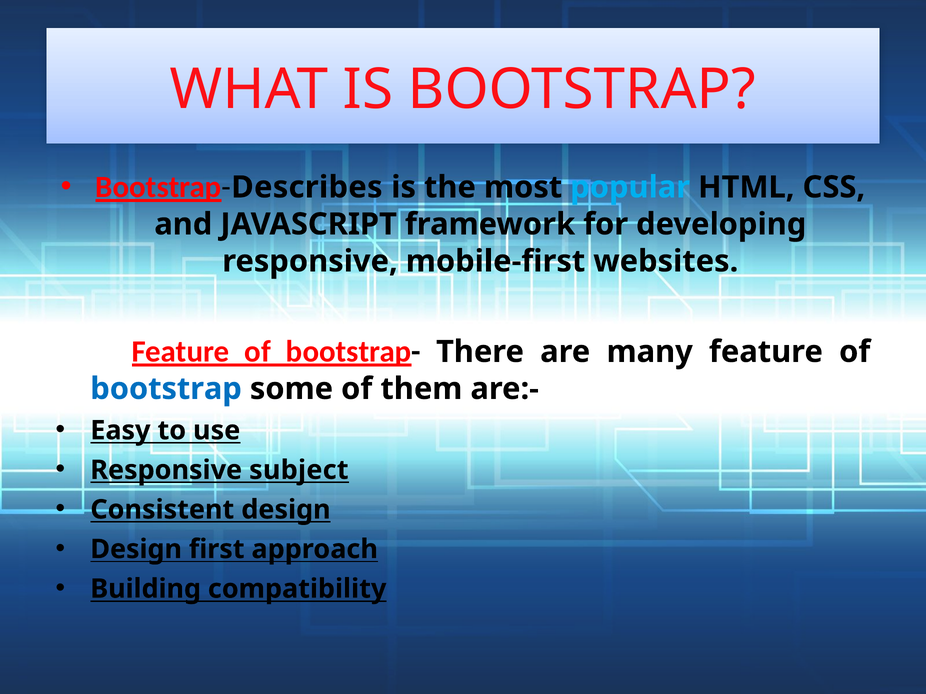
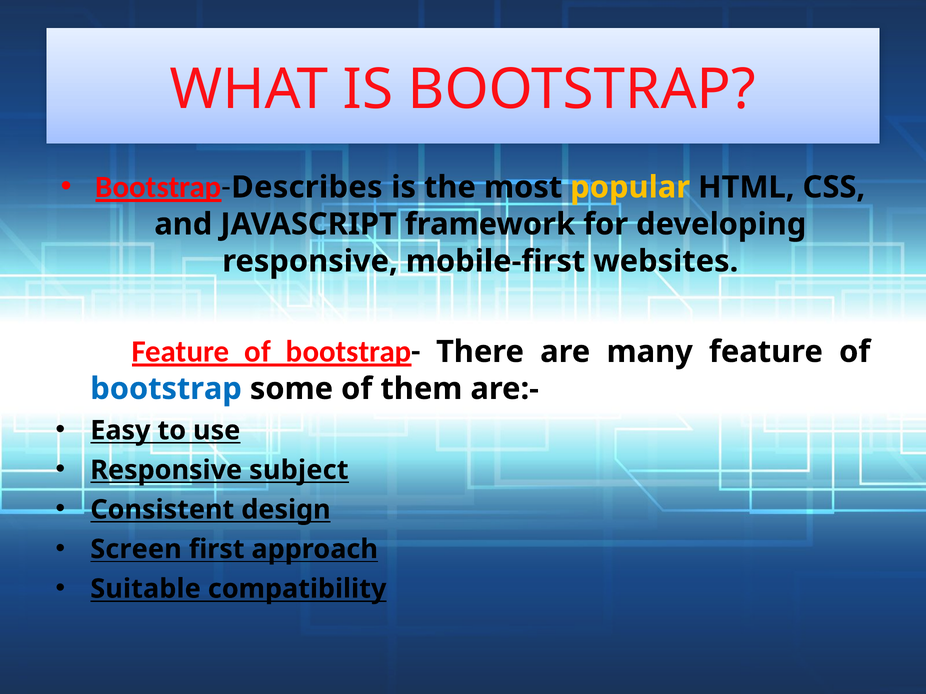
popular colour: light blue -> yellow (630, 187)
Design: Design -> Screen (136, 550)
Building: Building -> Suitable (146, 589)
